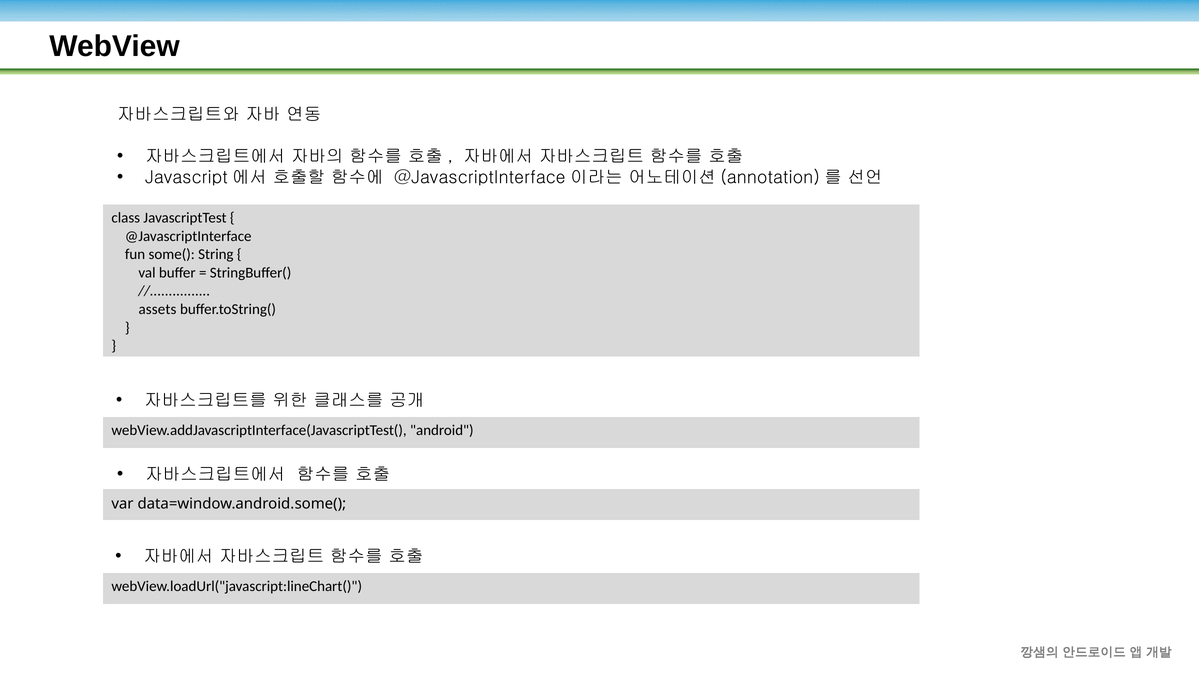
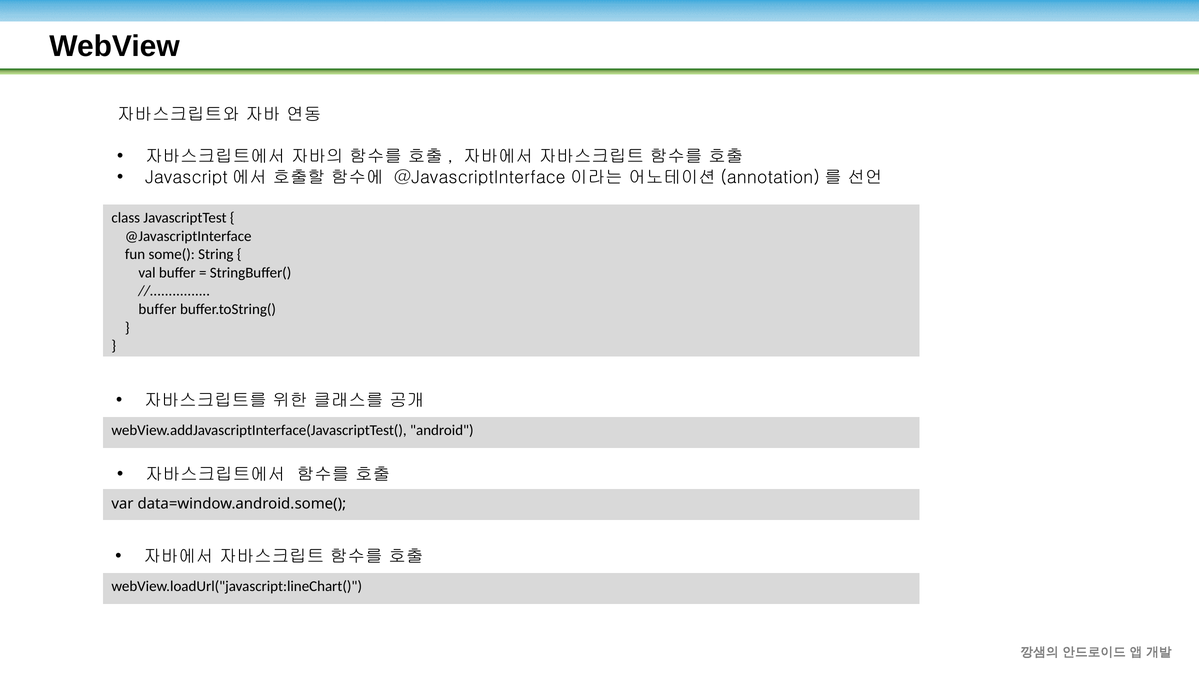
assets: assets -> buffer (158, 309)
